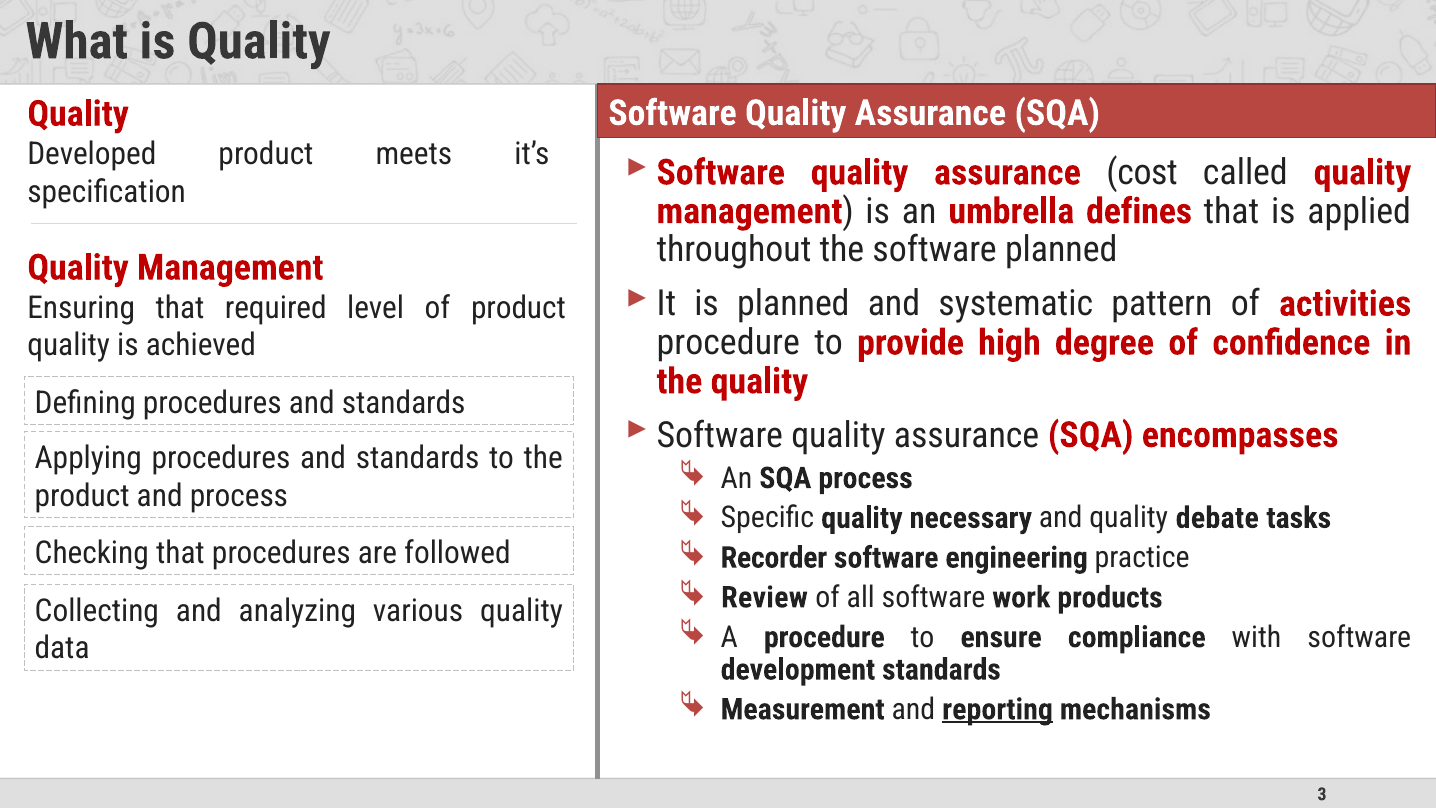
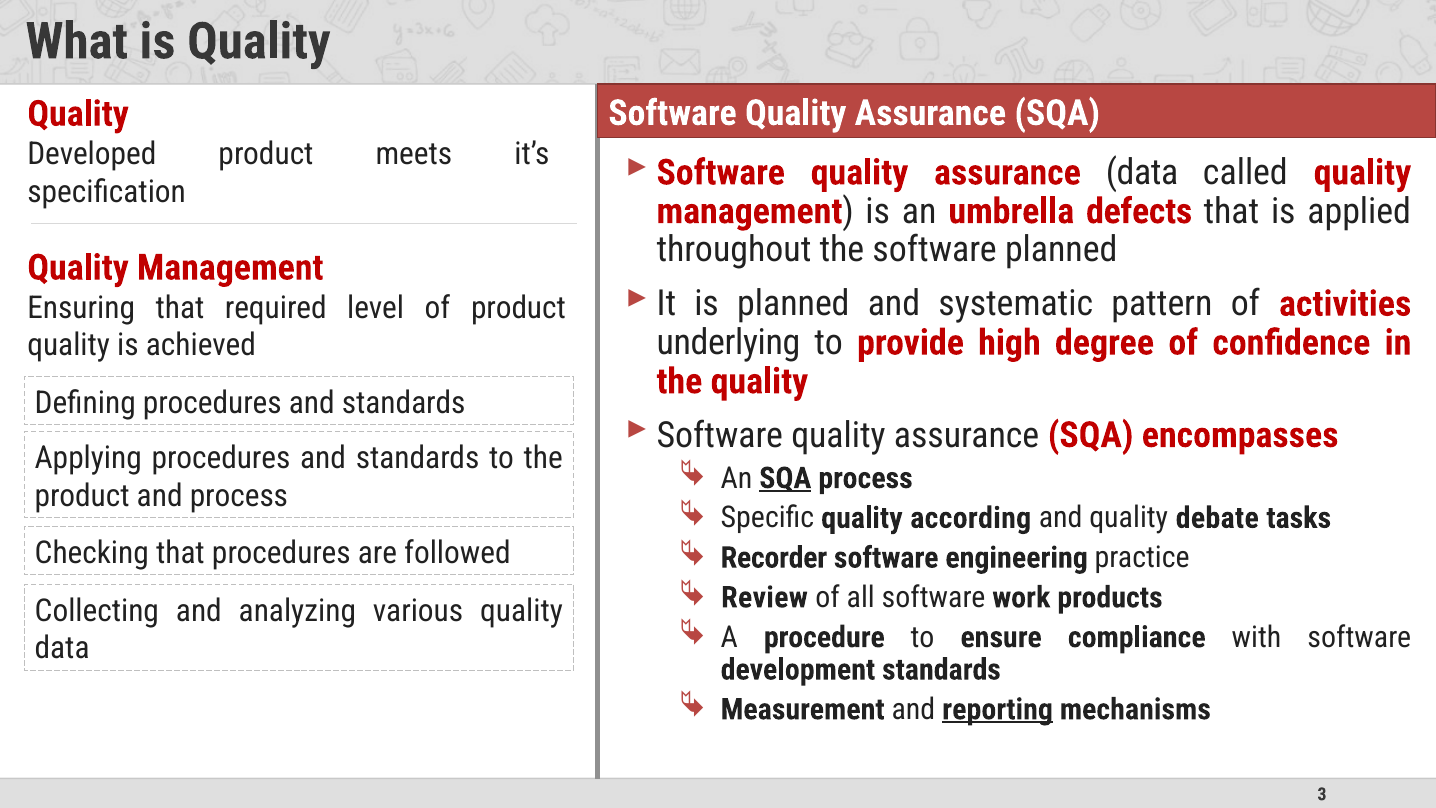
assurance cost: cost -> data (1142, 173)
defines: defines -> defects (1139, 211)
procedure: procedure -> underlying (728, 343)
SQA underline: none -> present (785, 478)
necessary: necessary -> according (971, 518)
